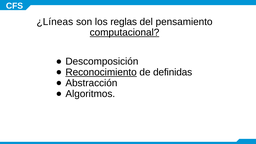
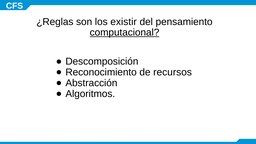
¿Líneas: ¿Líneas -> ¿Reglas (55, 22)
reglas: reglas -> existir (124, 22)
Reconocimiento underline: present -> none (101, 72)
definidas: definidas -> recursos (173, 72)
